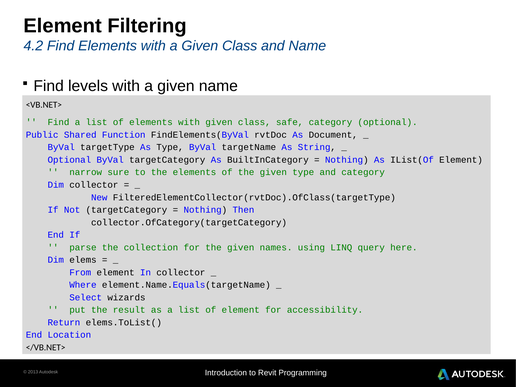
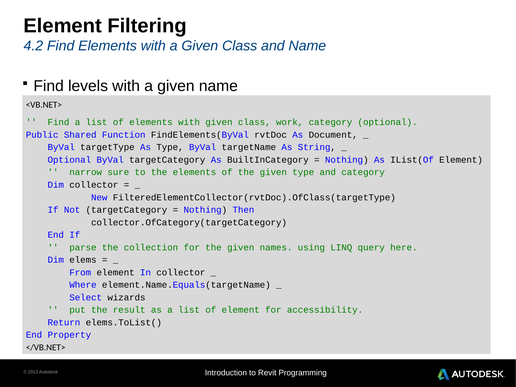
safe: safe -> work (290, 122)
Location: Location -> Property (69, 335)
